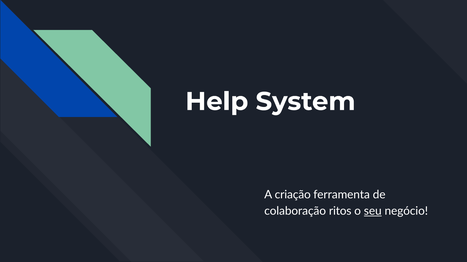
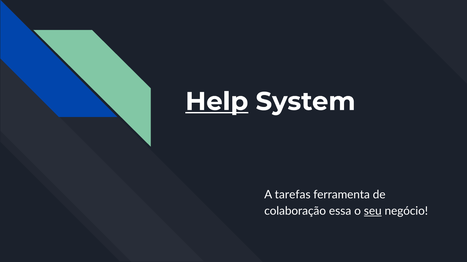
Help underline: none -> present (217, 102)
criação: criação -> tarefas (293, 195)
ritos: ritos -> essa (340, 211)
